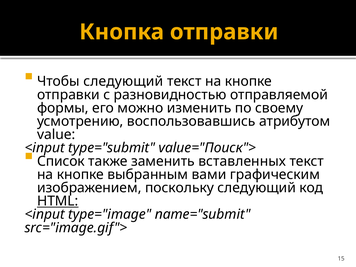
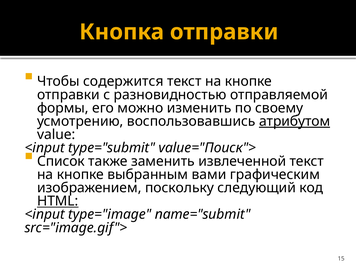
Чтобы следующий: следующий -> содержится (123, 81)
атрибутом underline: none -> present (295, 121)
вставленных: вставленных -> извлеченной (242, 161)
